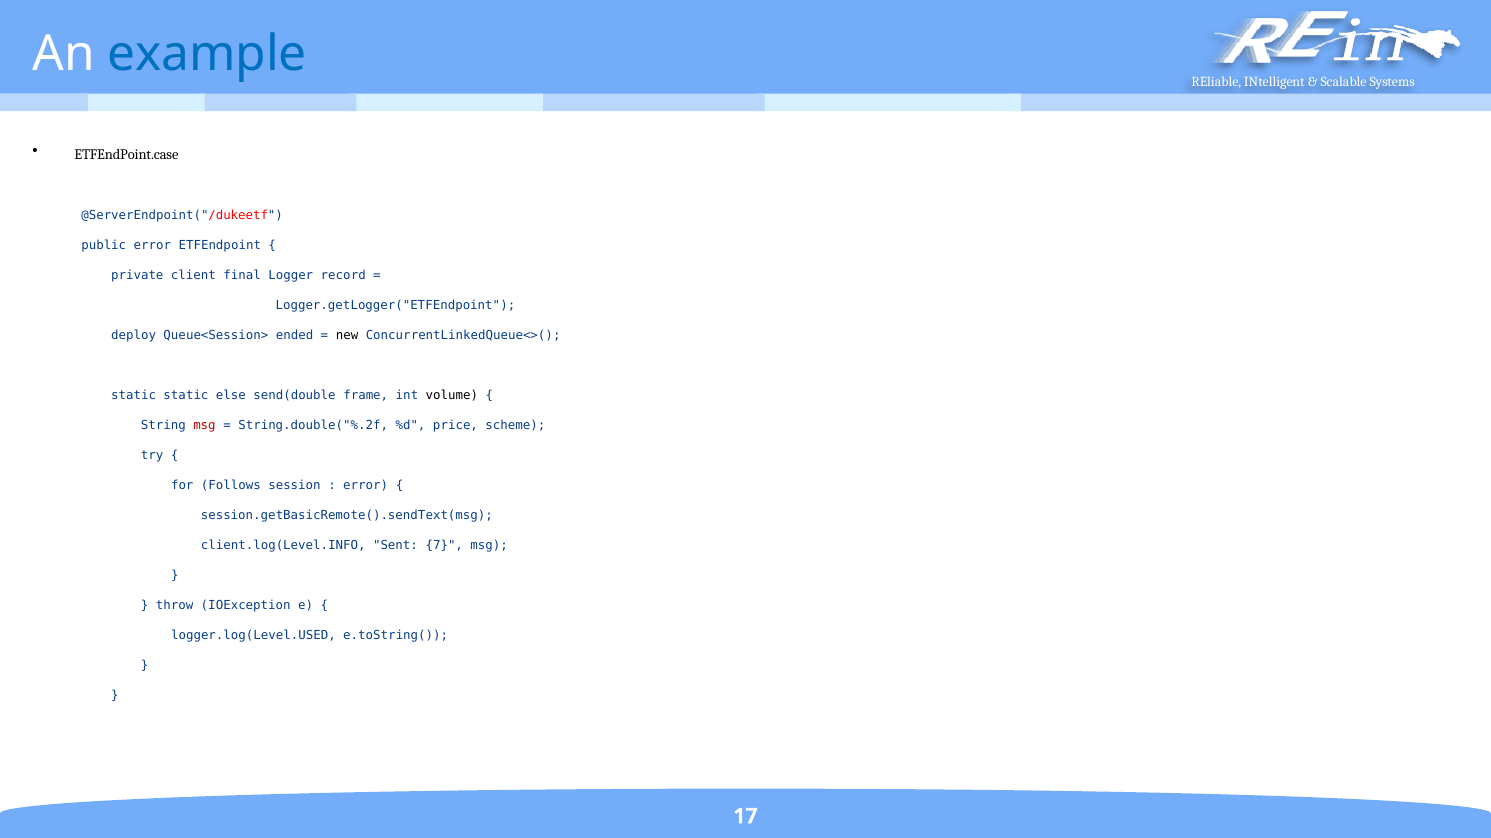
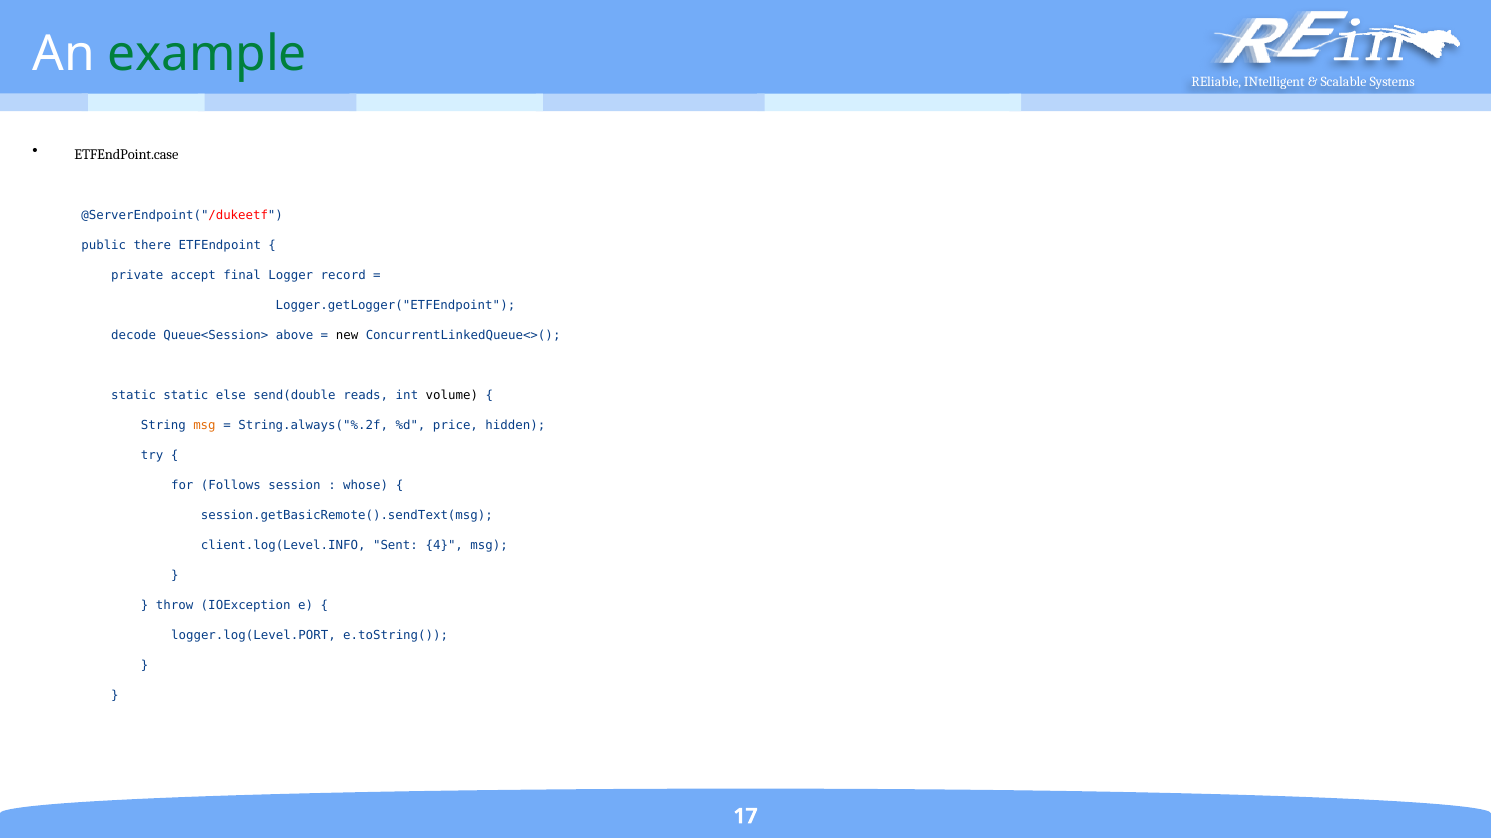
example colour: blue -> green (207, 54)
public error: error -> there (152, 246)
client: client -> accept (193, 276)
deploy: deploy -> decode (134, 336)
ended: ended -> above (295, 336)
frame: frame -> reads (366, 396)
msg colour: red -> orange (204, 426)
String.double("%.2f: String.double("%.2f -> String.always("%.2f (313, 426)
scheme: scheme -> hidden (515, 426)
error: error -> whose (366, 486)
7: 7 -> 4 (444, 546)
logger.log(Level.USED: logger.log(Level.USED -> logger.log(Level.PORT (253, 636)
